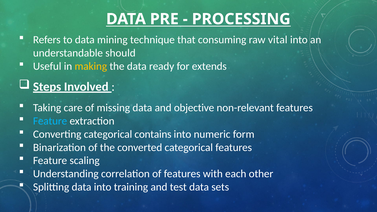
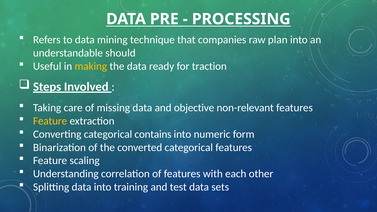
consuming: consuming -> companies (222, 40)
vital: vital -> plan (278, 40)
extends: extends -> traction (209, 66)
Feature colour: light blue -> yellow (50, 121)
